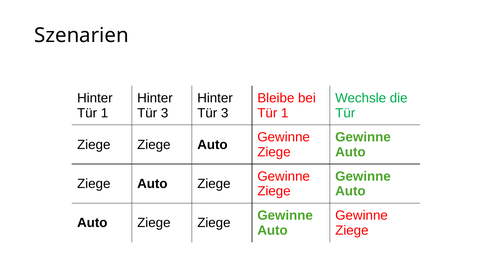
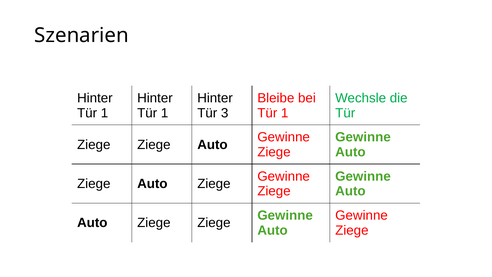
3: 3 -> 1 (165, 113)
